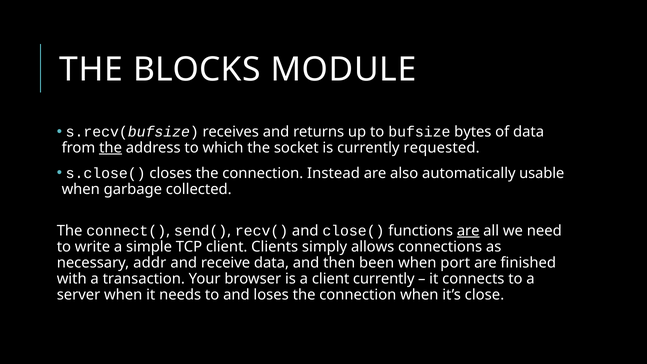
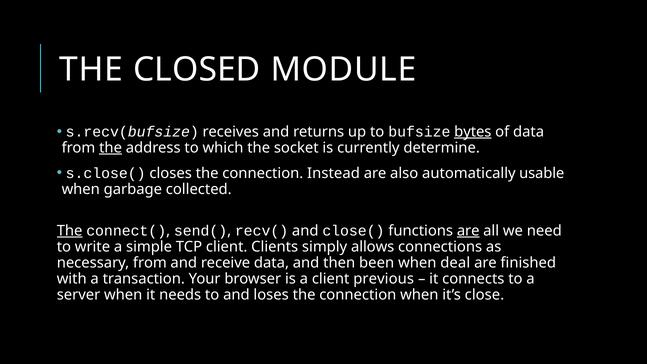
BLOCKS: BLOCKS -> CLOSED (197, 69)
bytes underline: none -> present (473, 132)
requested: requested -> determine (442, 148)
The underline: none -> present (70, 231)
necessary addr: addr -> from (150, 263)
port: port -> deal (455, 263)
client currently: currently -> previous (384, 279)
